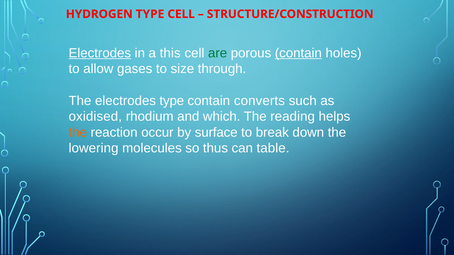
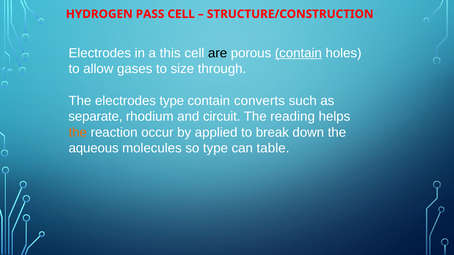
HYDROGEN TYPE: TYPE -> PASS (150, 14)
Electrodes underline: present -> none (100, 53)
are colour: green -> black (218, 53)
oxidised: oxidised -> separate (95, 117)
which: which -> circuit (222, 117)
surface: surface -> applied (216, 133)
lowering: lowering -> aqueous (94, 148)
so thus: thus -> type (215, 148)
